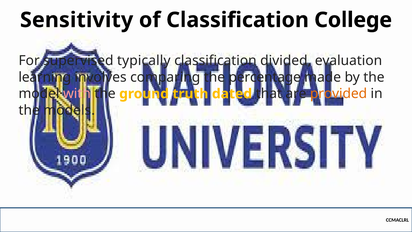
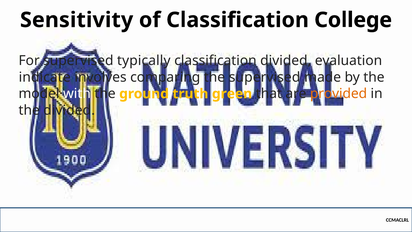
learning: learning -> indicate (45, 77)
the percentage: percentage -> supervised (265, 77)
with colour: pink -> white (77, 94)
dated: dated -> green (232, 94)
the models: models -> divided (69, 110)
